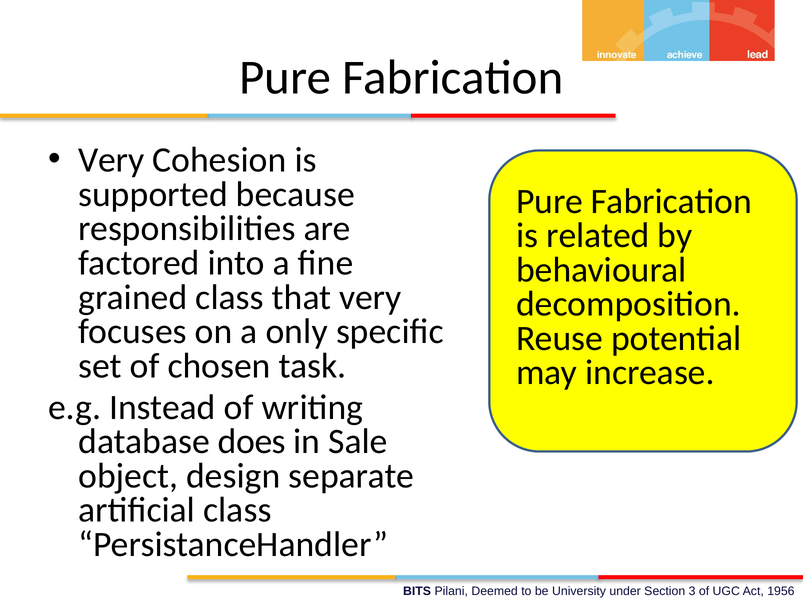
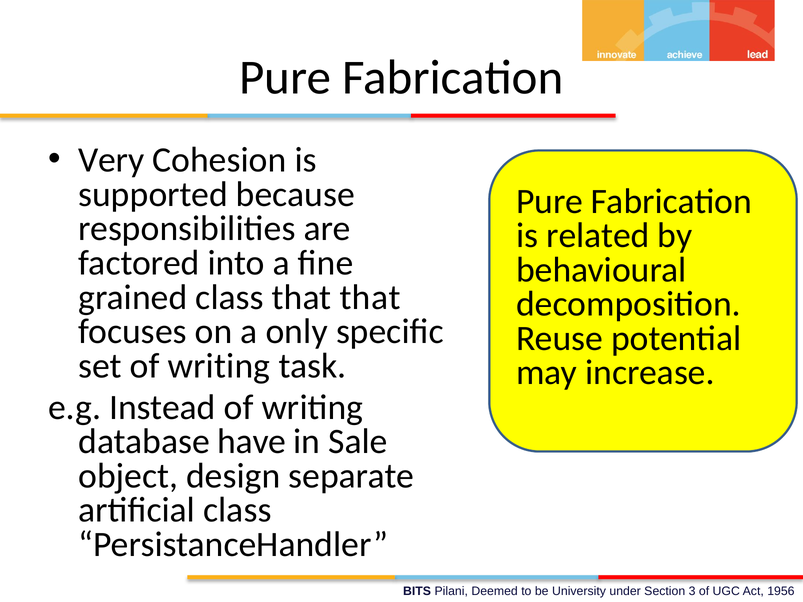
that very: very -> that (370, 297)
set of chosen: chosen -> writing (219, 366)
does: does -> have (252, 442)
